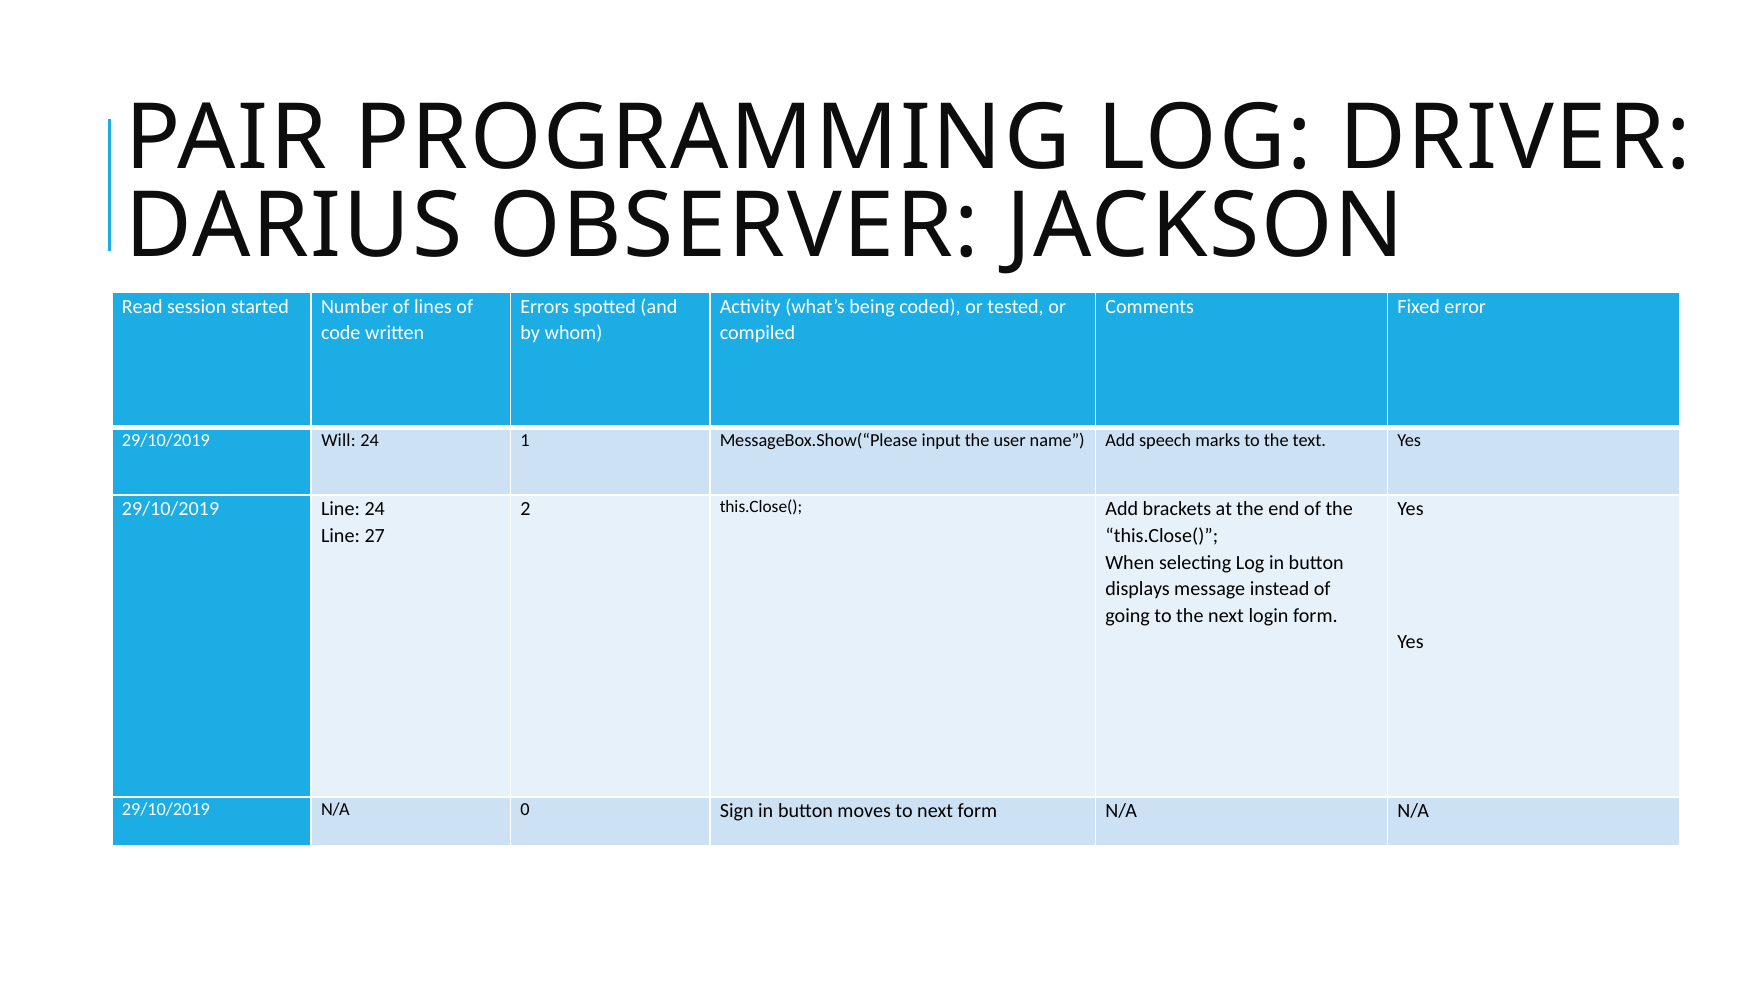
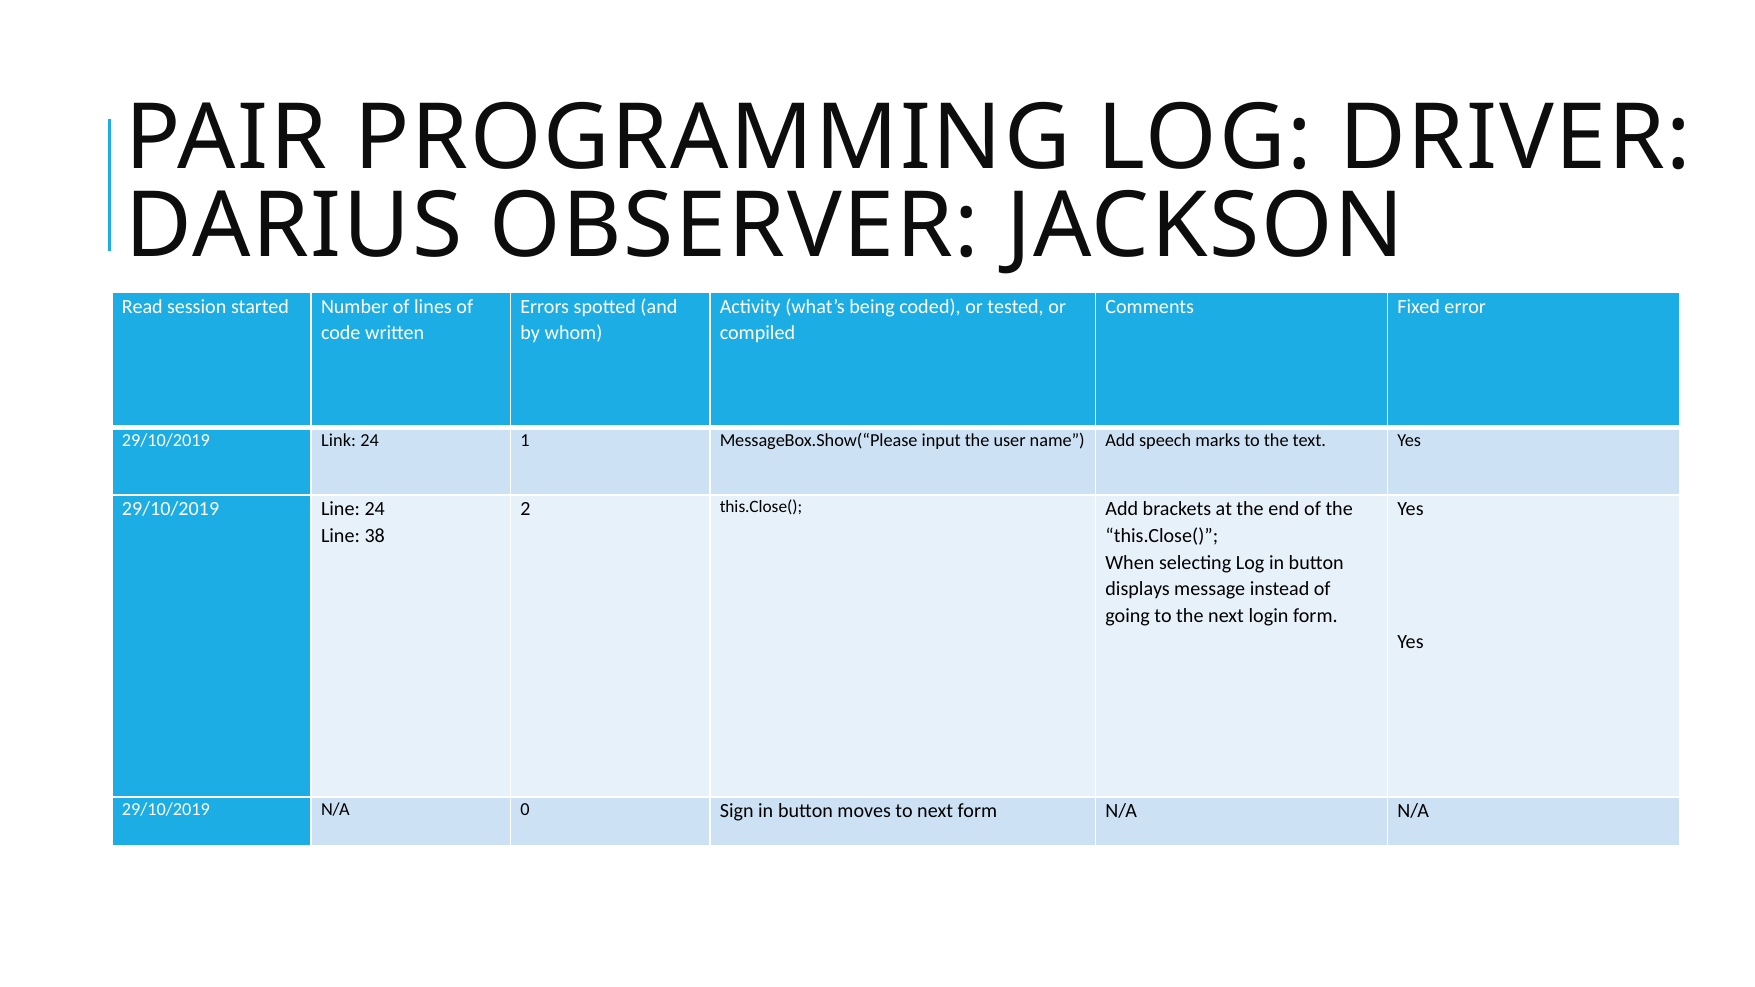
Will: Will -> Link (339, 440)
27: 27 -> 38 (375, 536)
